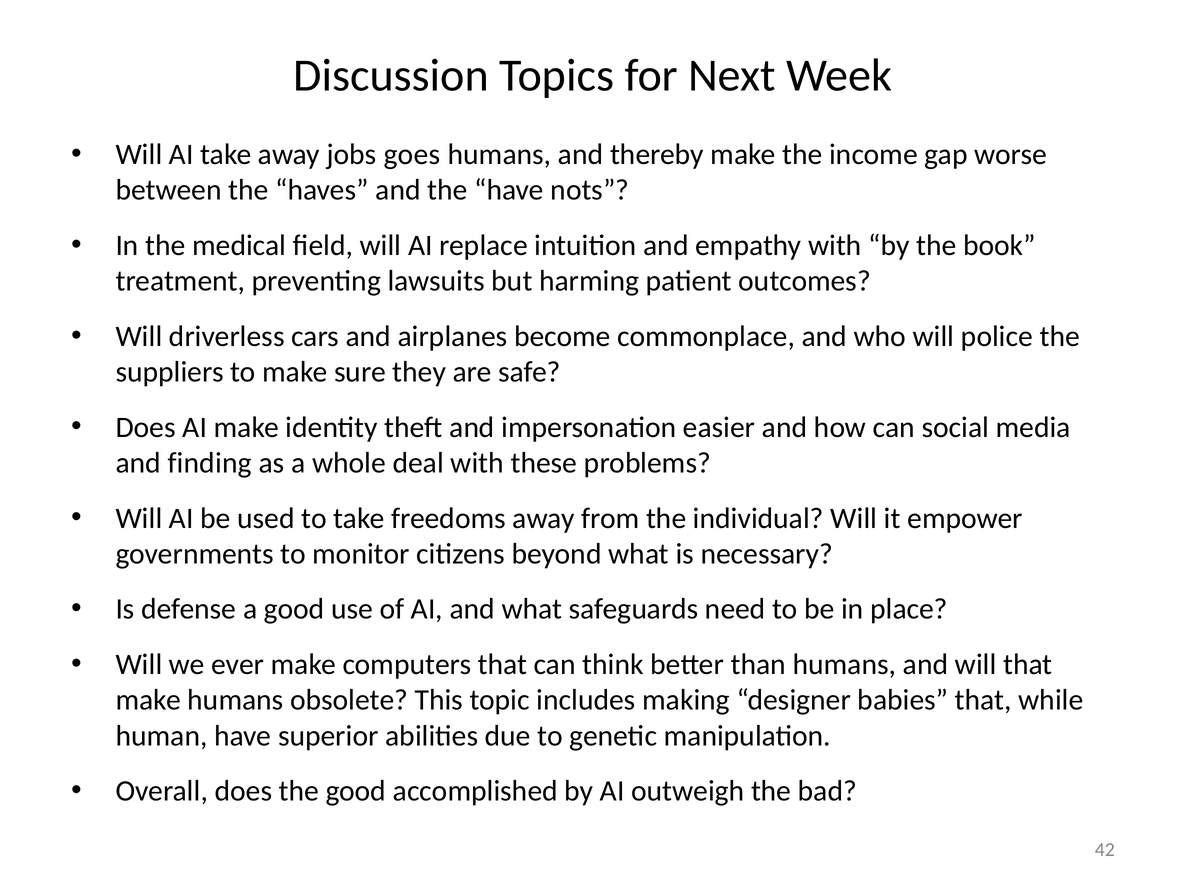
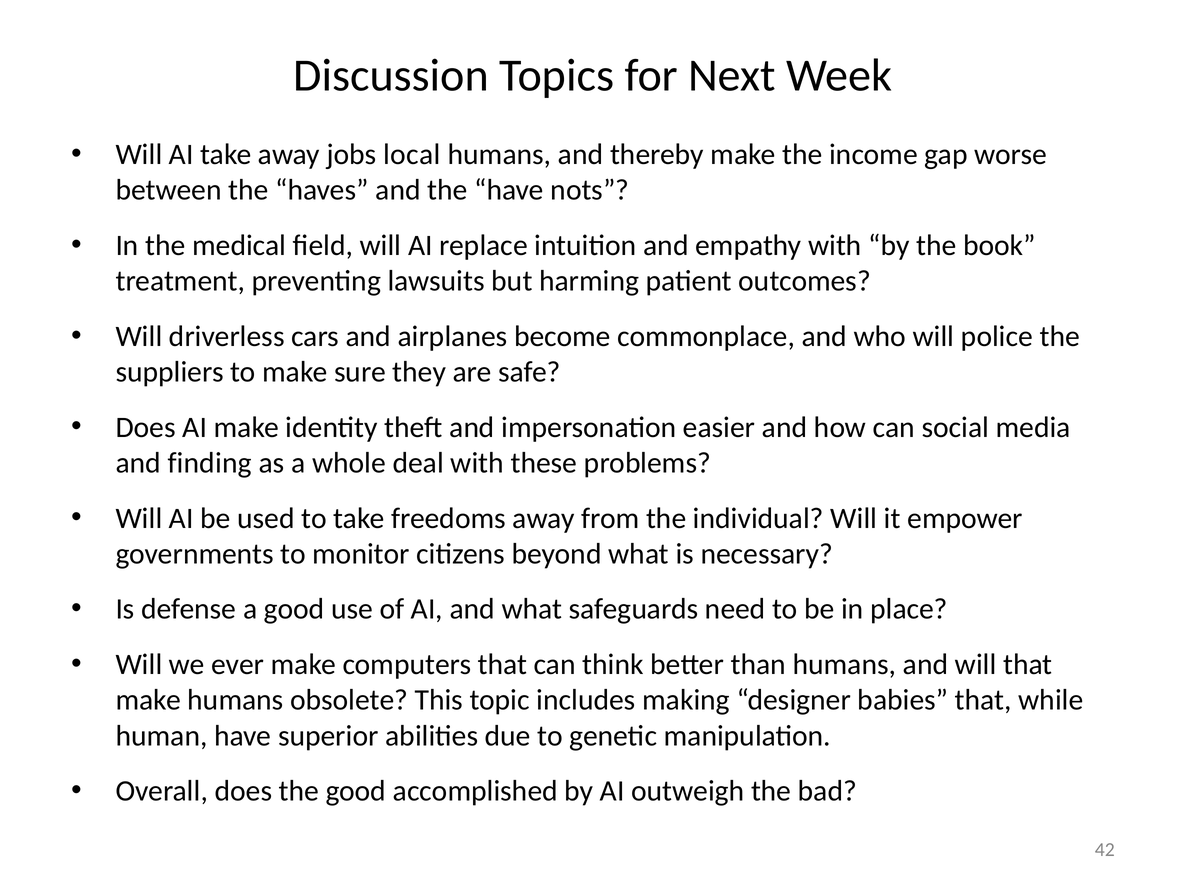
goes: goes -> local (412, 154)
